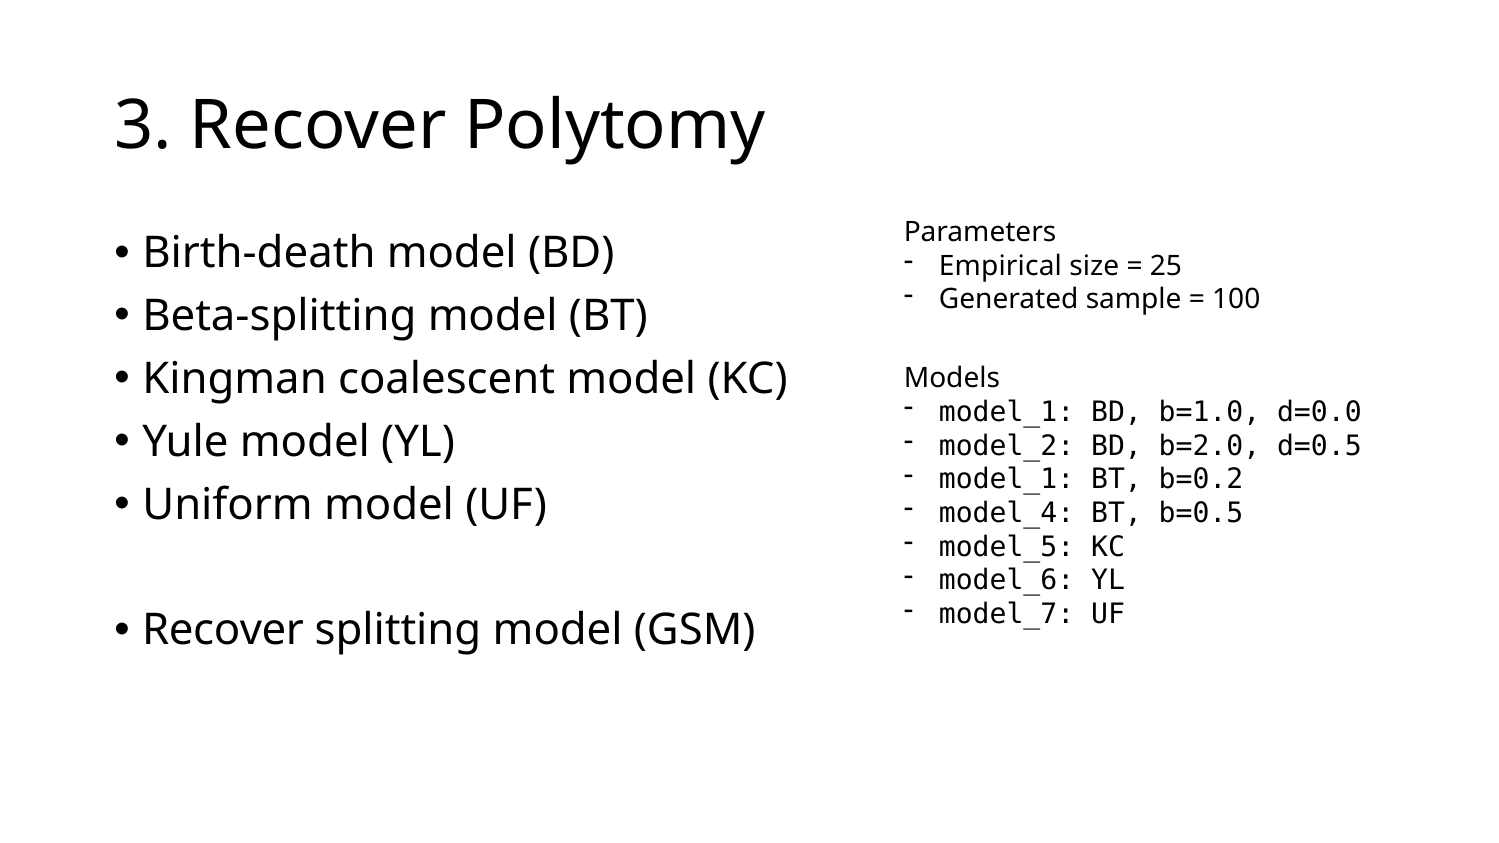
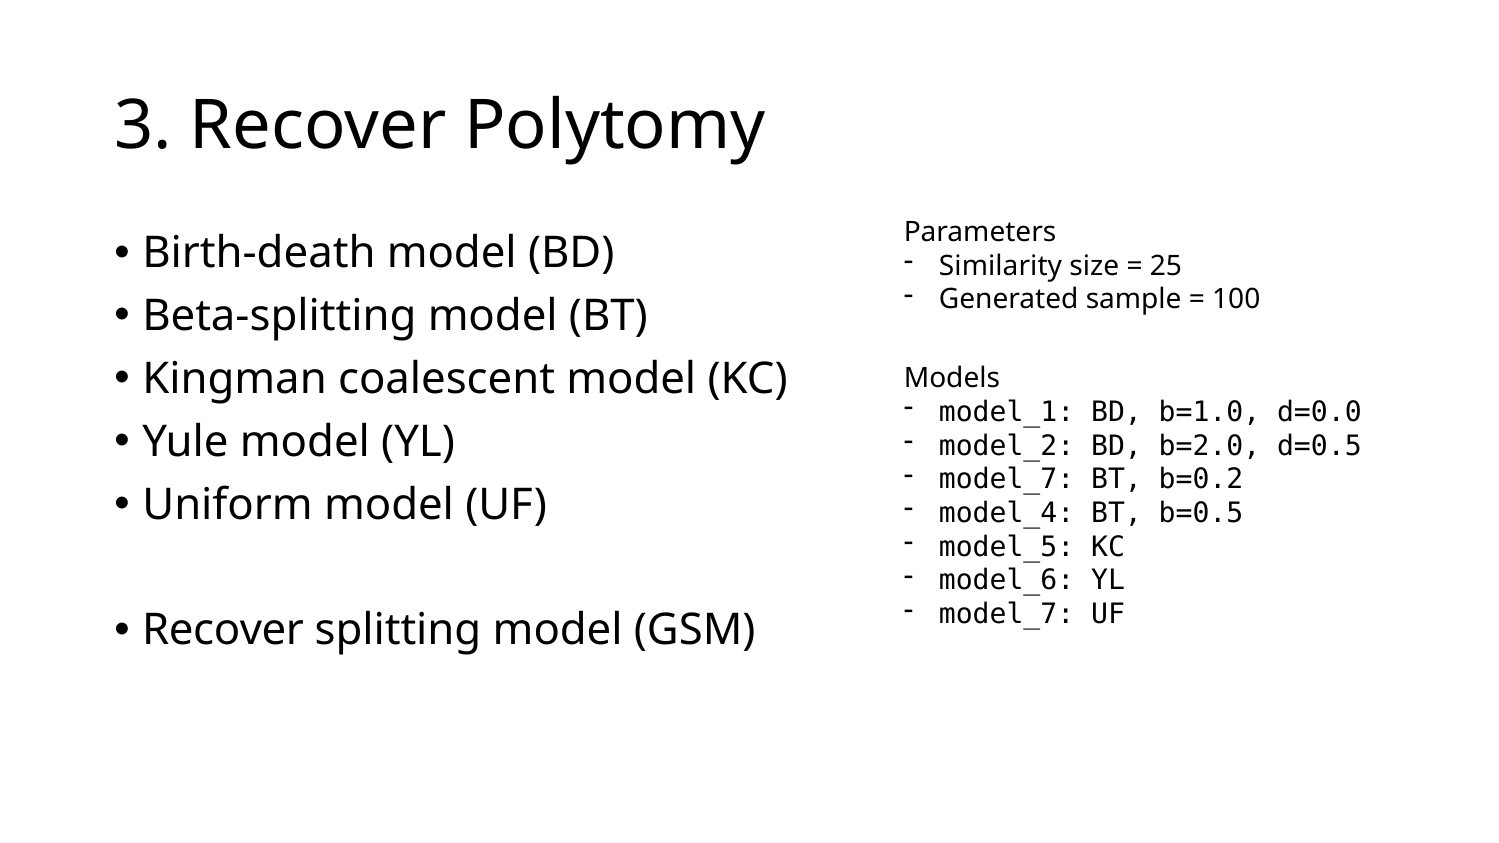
Empirical: Empirical -> Similarity (1000, 266)
model_1: model_1 -> model_7 (1007, 480)
